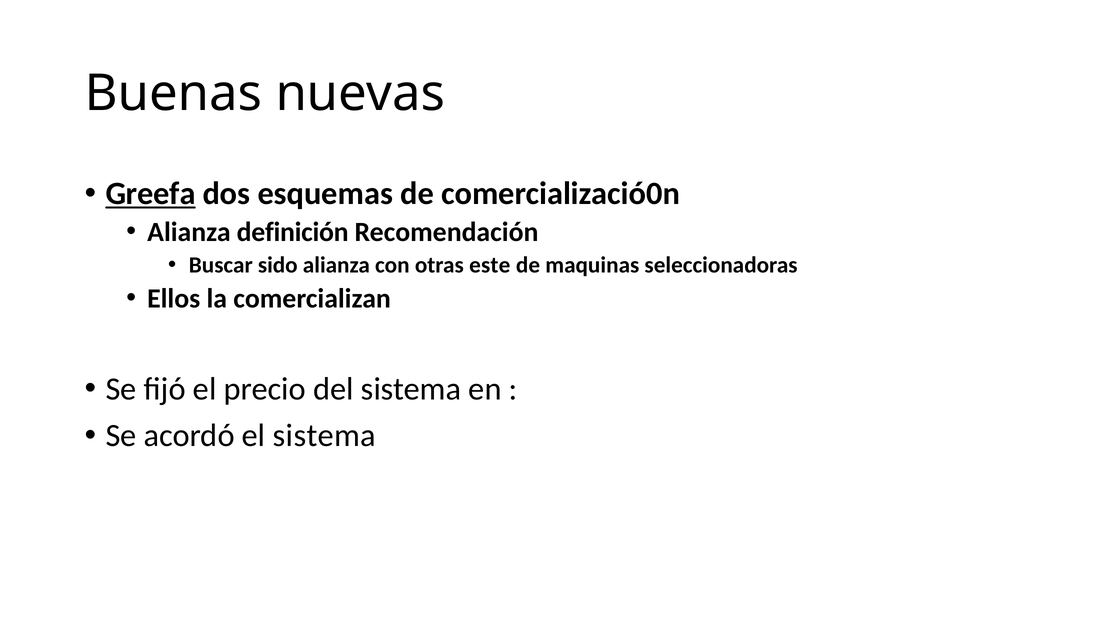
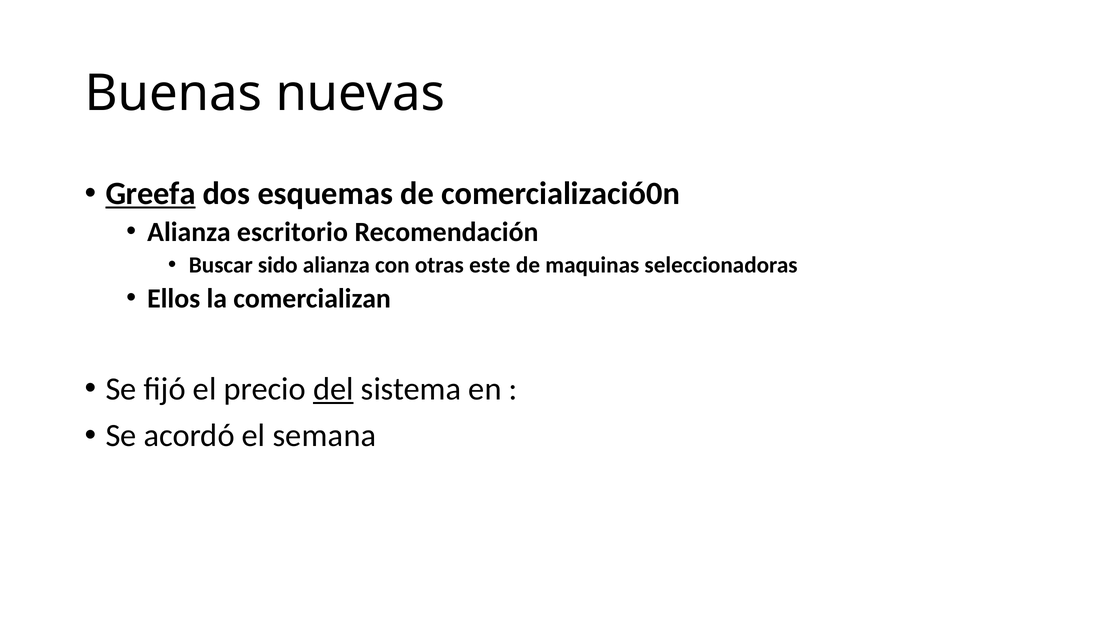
definición: definición -> escritorio (292, 232)
del underline: none -> present (333, 389)
el sistema: sistema -> semana (324, 436)
